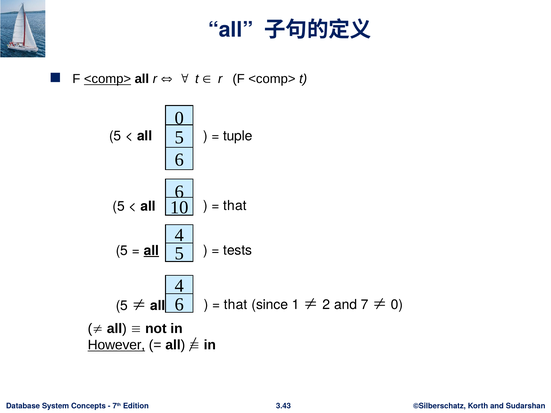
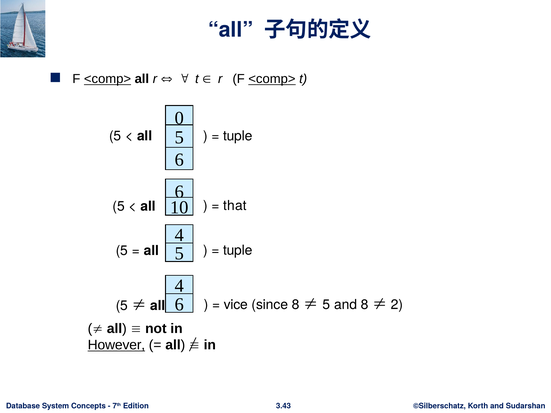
<comp> underline: none -> present (272, 79)
tests: tests -> tuple (238, 250)
all underline: present -> none (151, 251)
that: that -> vice (236, 305)
since 1: 1 -> 8 (296, 305)
2: 2 -> 5 (326, 305)
and 7: 7 -> 8 (365, 305)
0: 0 -> 2 (397, 305)
